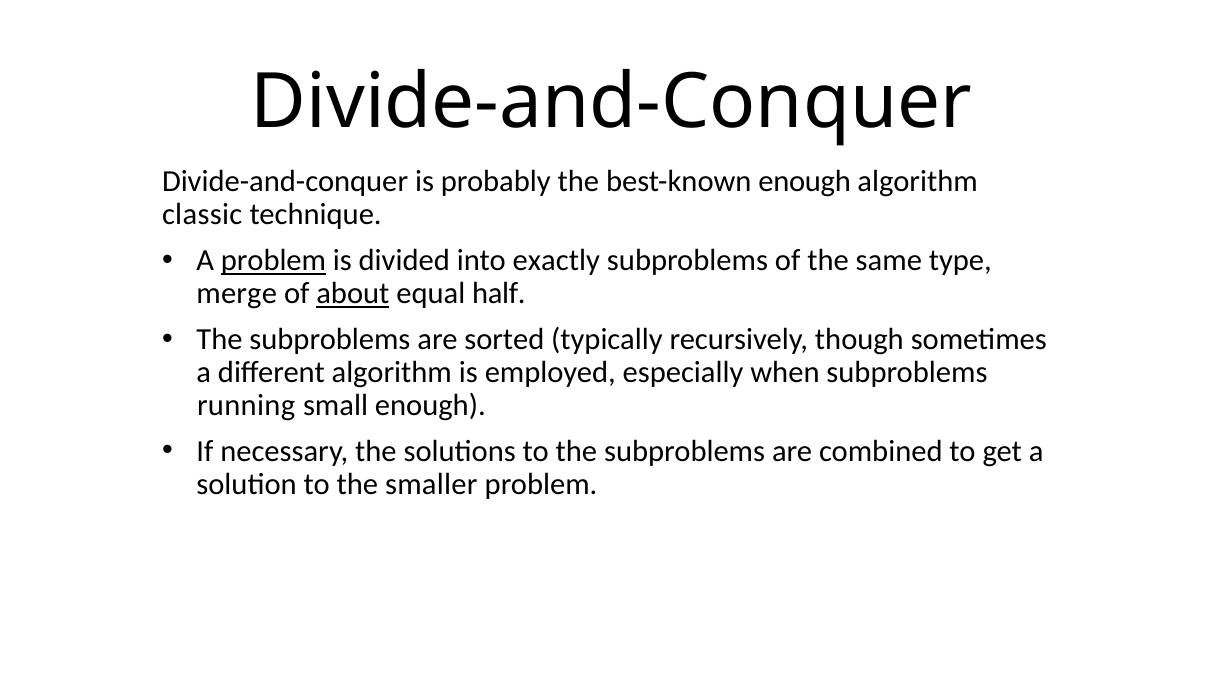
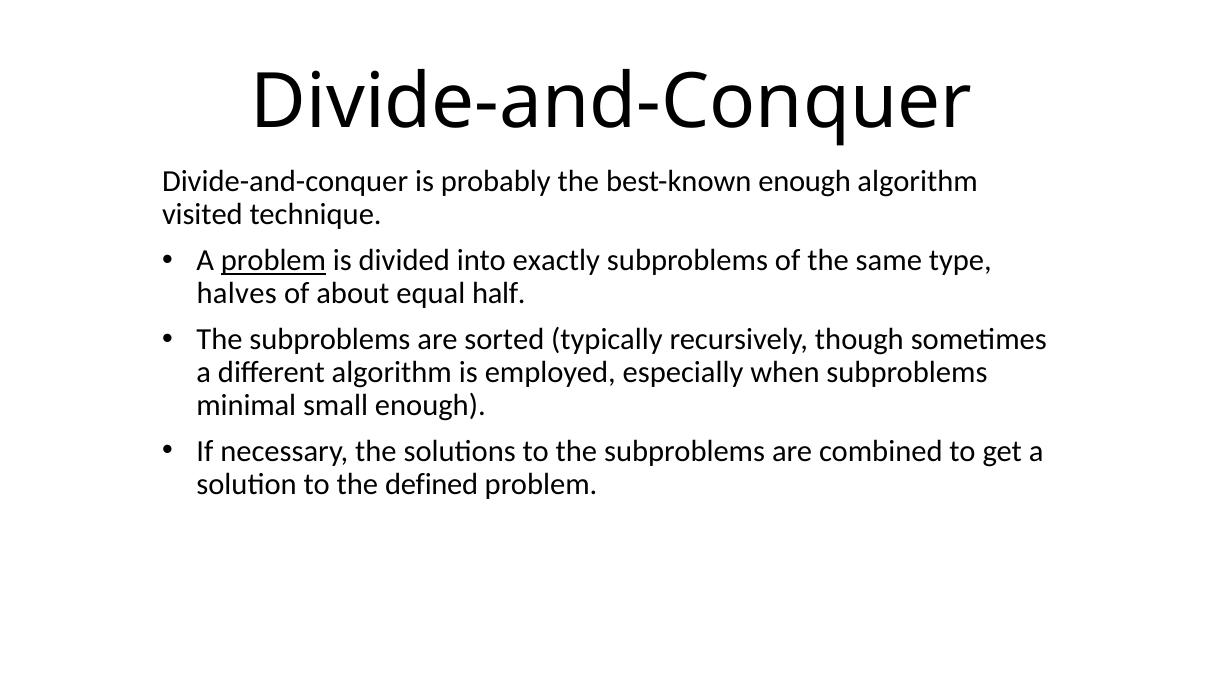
classic: classic -> visited (202, 215)
merge: merge -> halves (237, 294)
about underline: present -> none (353, 294)
running: running -> minimal (246, 405)
smaller: smaller -> defined (432, 484)
